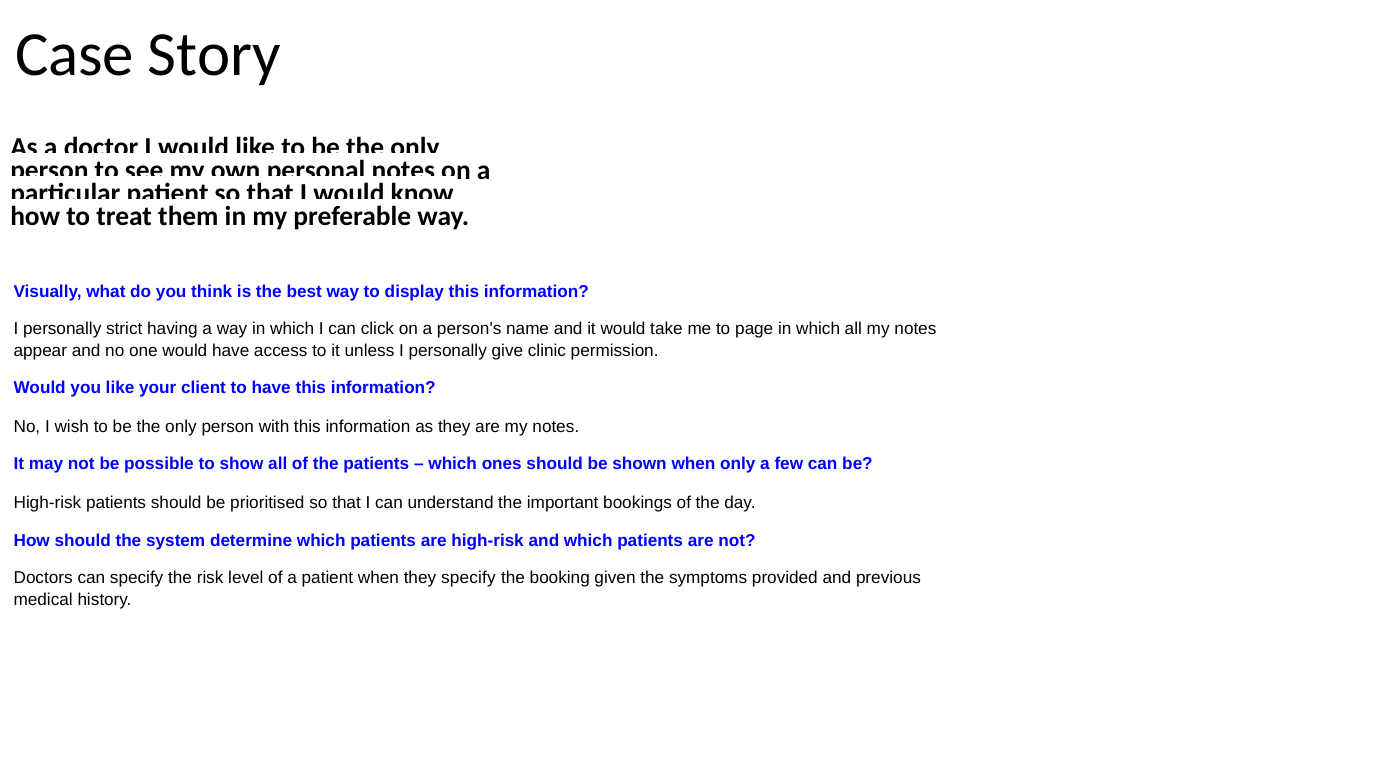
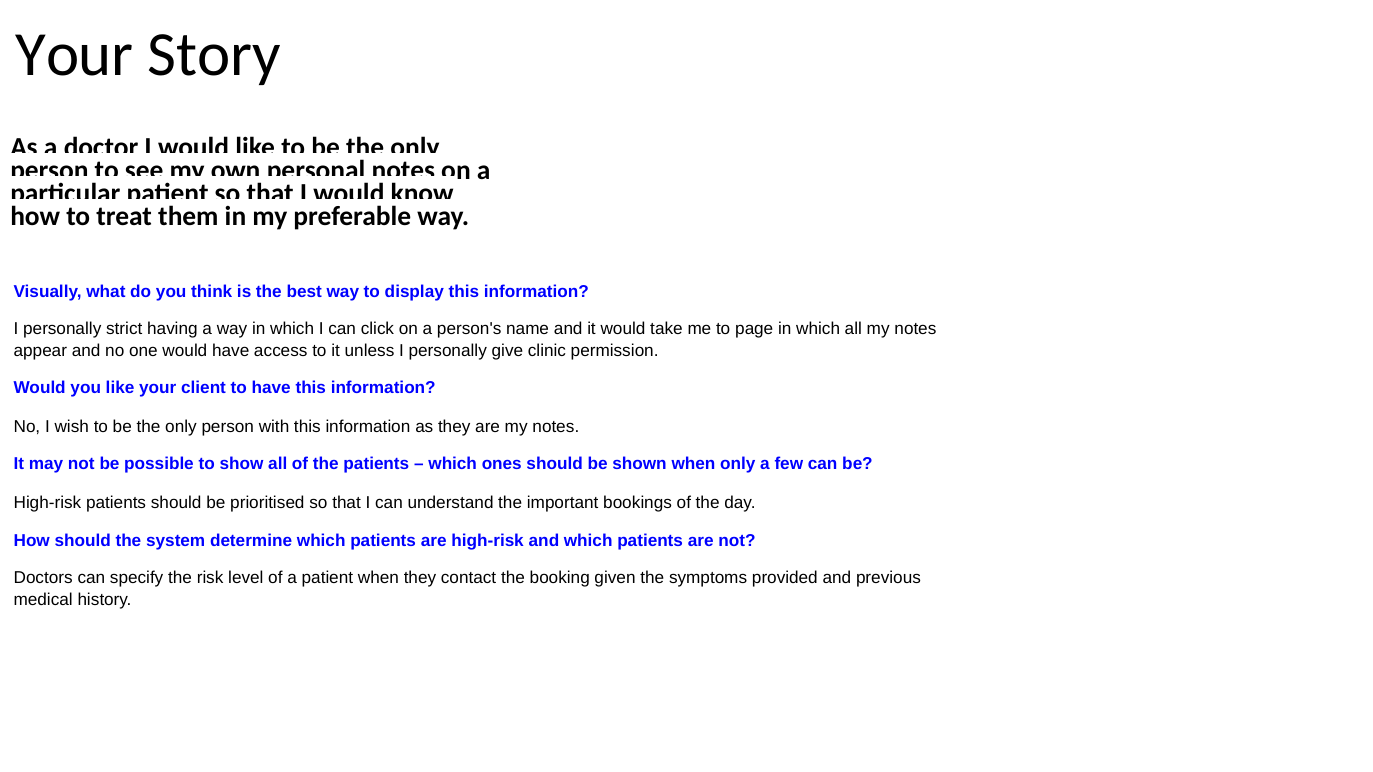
Case: Case -> Your (75, 55)
they specify: specify -> contact (469, 578)
